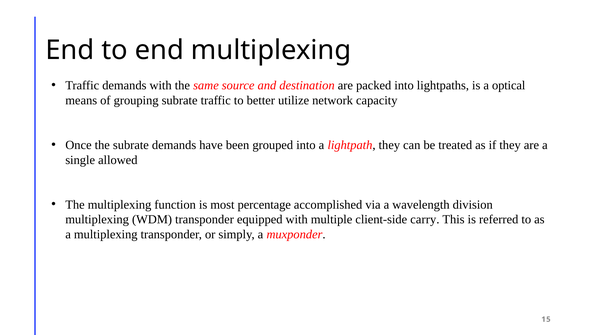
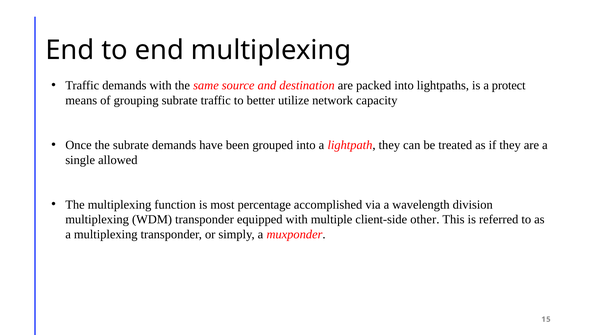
optical: optical -> protect (509, 85)
carry: carry -> other (425, 220)
